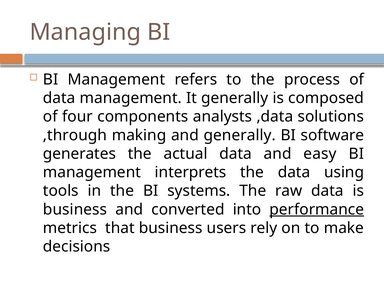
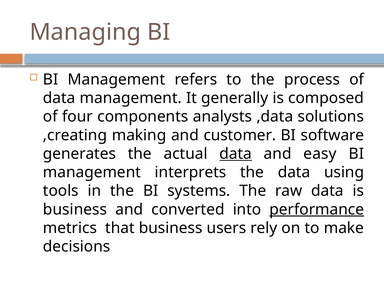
,through: ,through -> ,creating (75, 135)
and generally: generally -> customer (240, 135)
data underline: none -> present (236, 154)
